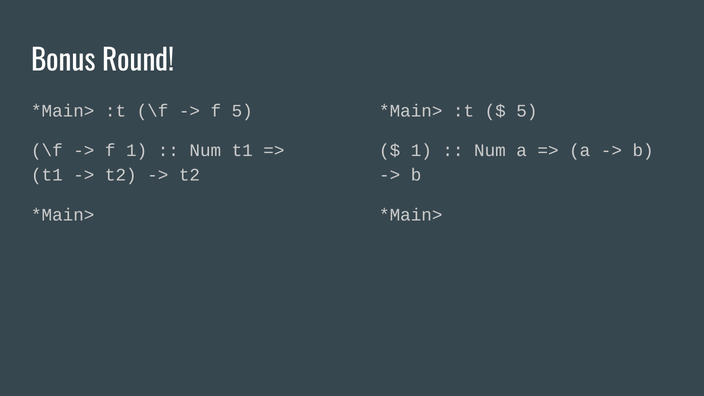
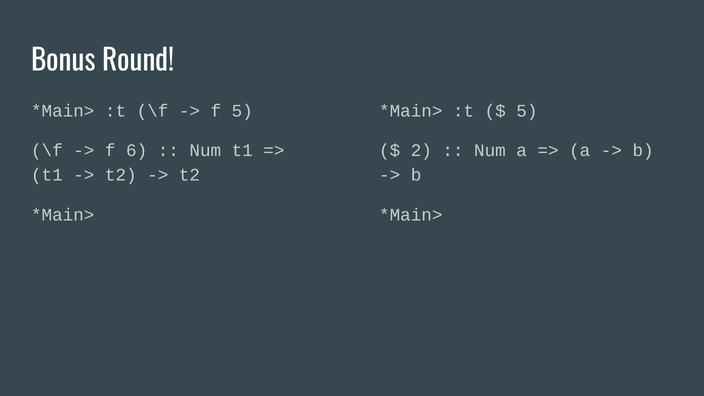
f 1: 1 -> 6 (137, 151)
1: 1 -> 2 (421, 151)
